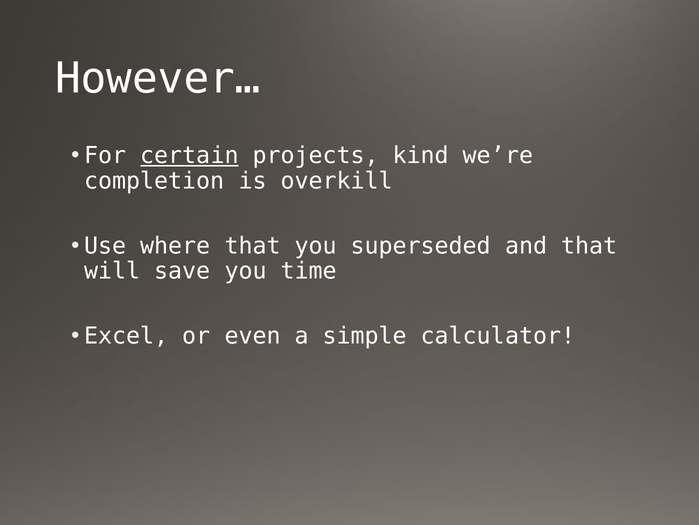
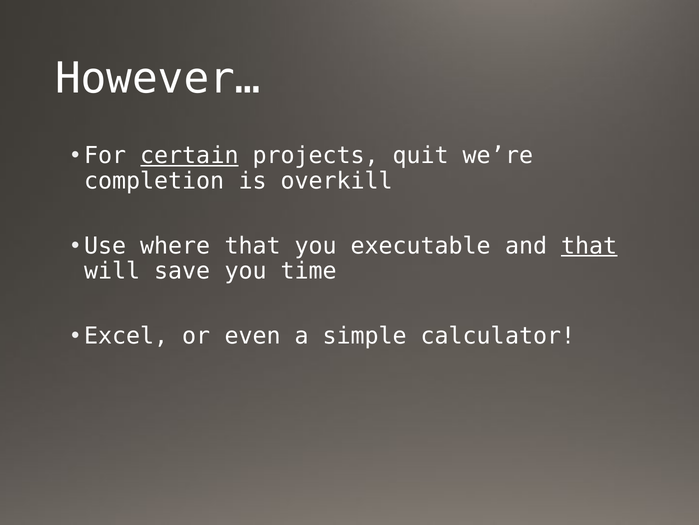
kind: kind -> quit (421, 155)
superseded: superseded -> executable (421, 246)
that underline: none -> present (589, 246)
